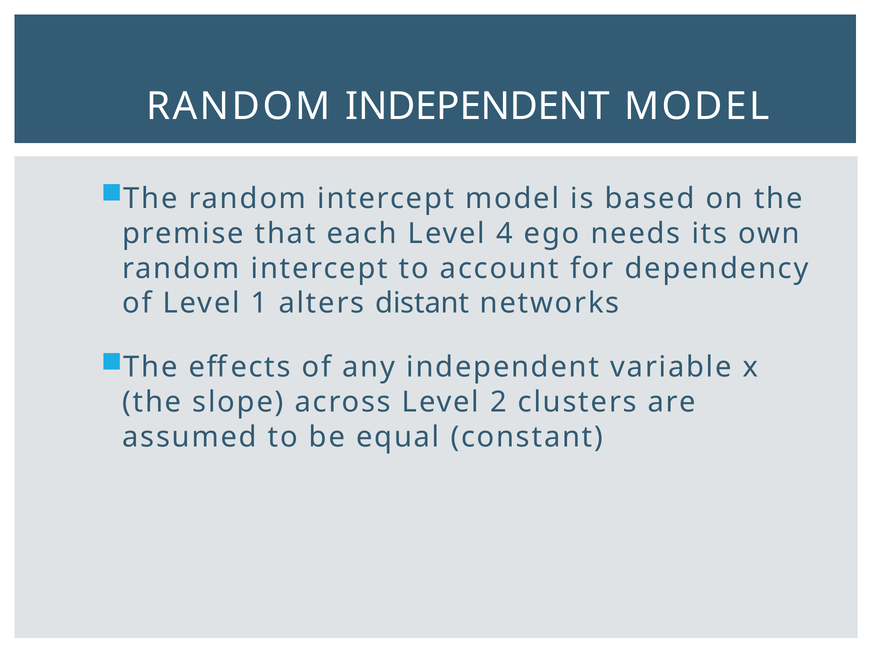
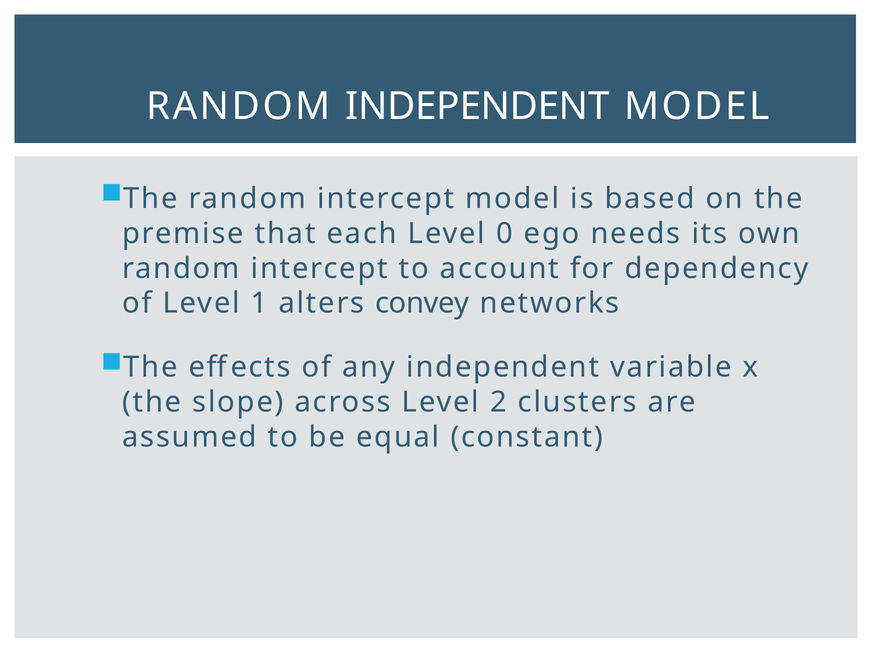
4: 4 -> 0 (505, 233)
distant: distant -> convey (422, 303)
